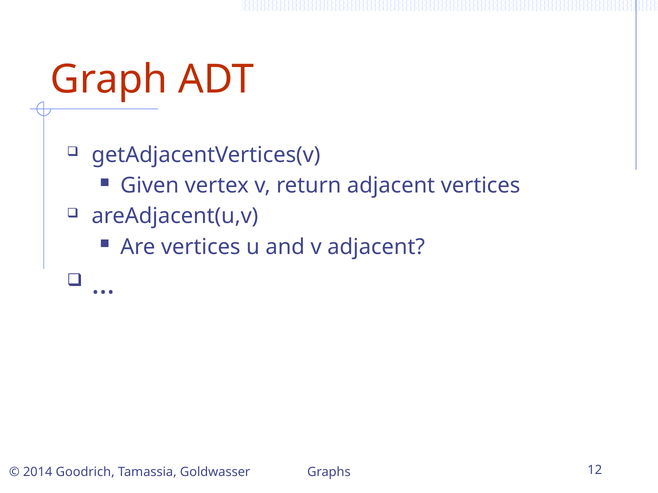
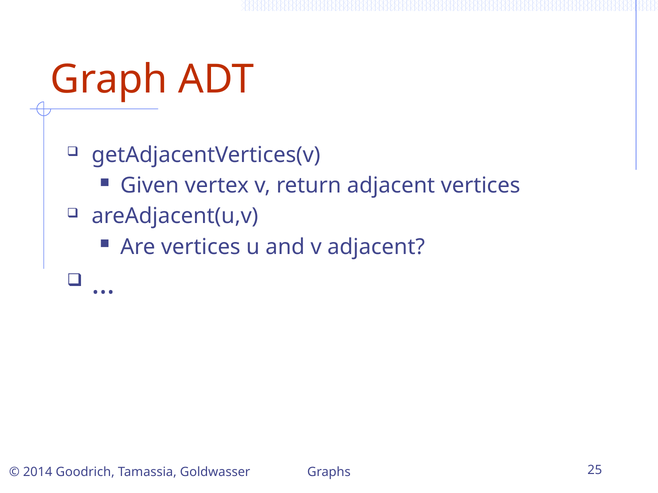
12: 12 -> 25 (595, 470)
